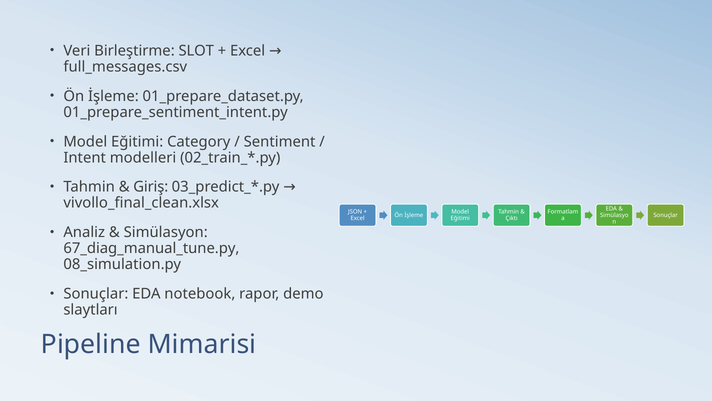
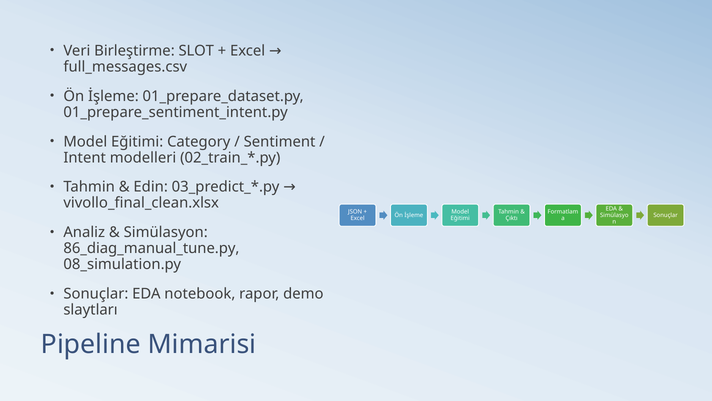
Giriş: Giriş -> Edin (151, 187)
67_diag_manual_tune.py: 67_diag_manual_tune.py -> 86_diag_manual_tune.py (151, 248)
